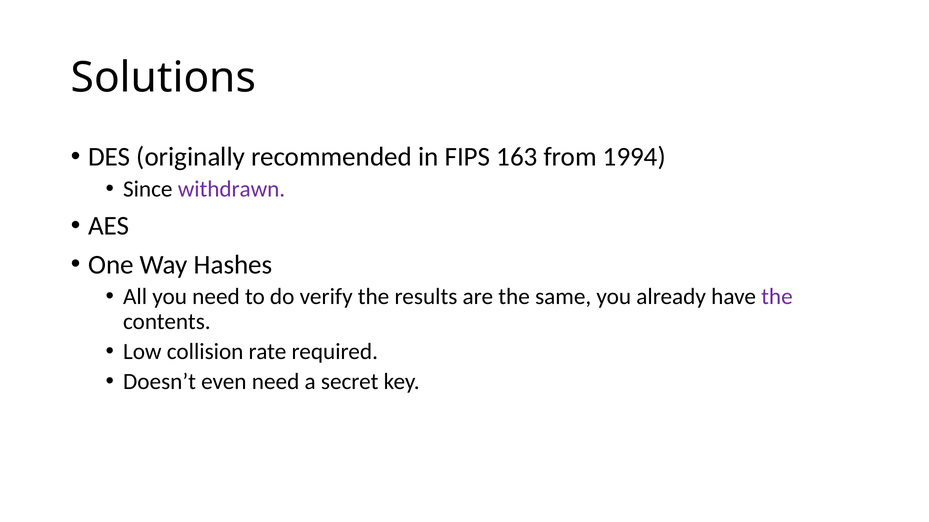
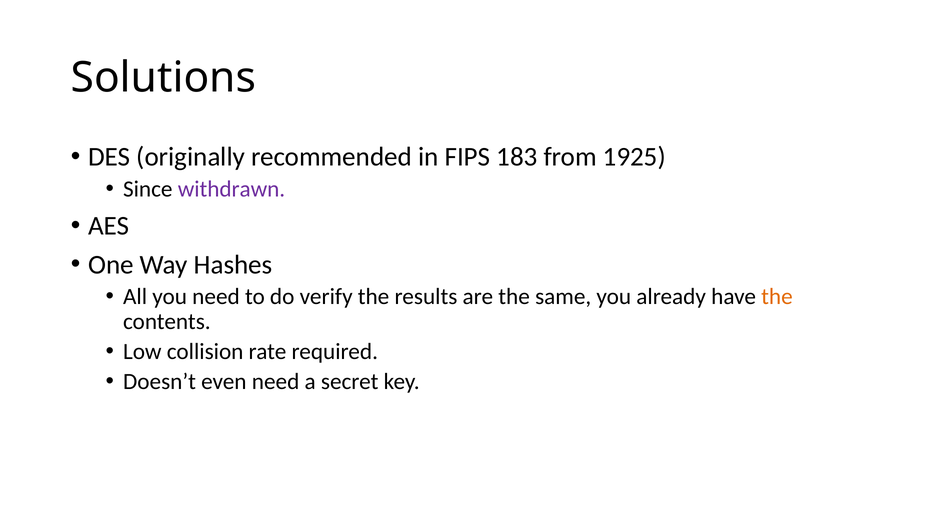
163: 163 -> 183 (517, 157)
1994: 1994 -> 1925 (634, 157)
the colour: purple -> orange (777, 297)
